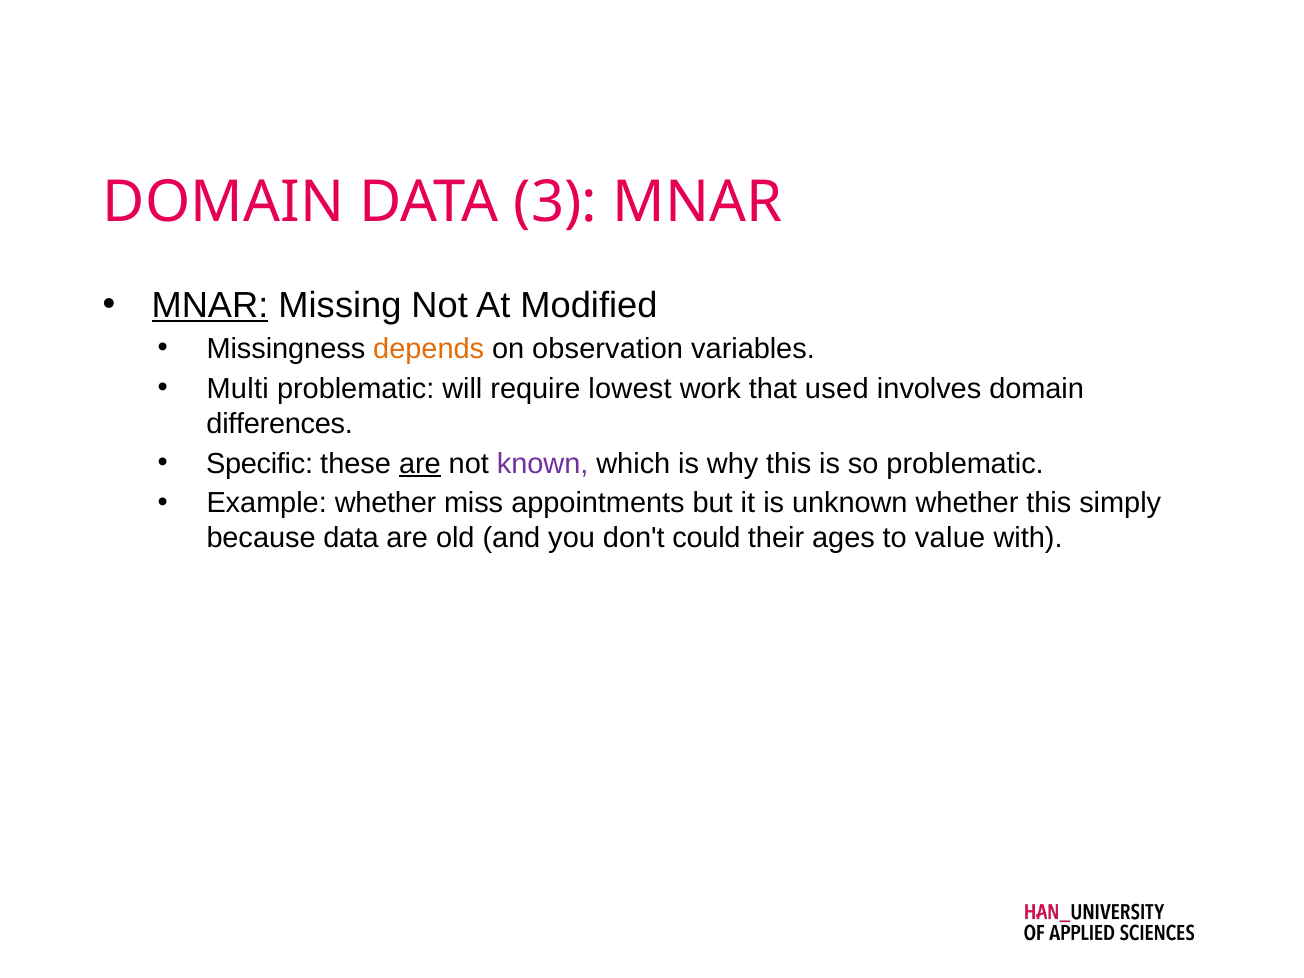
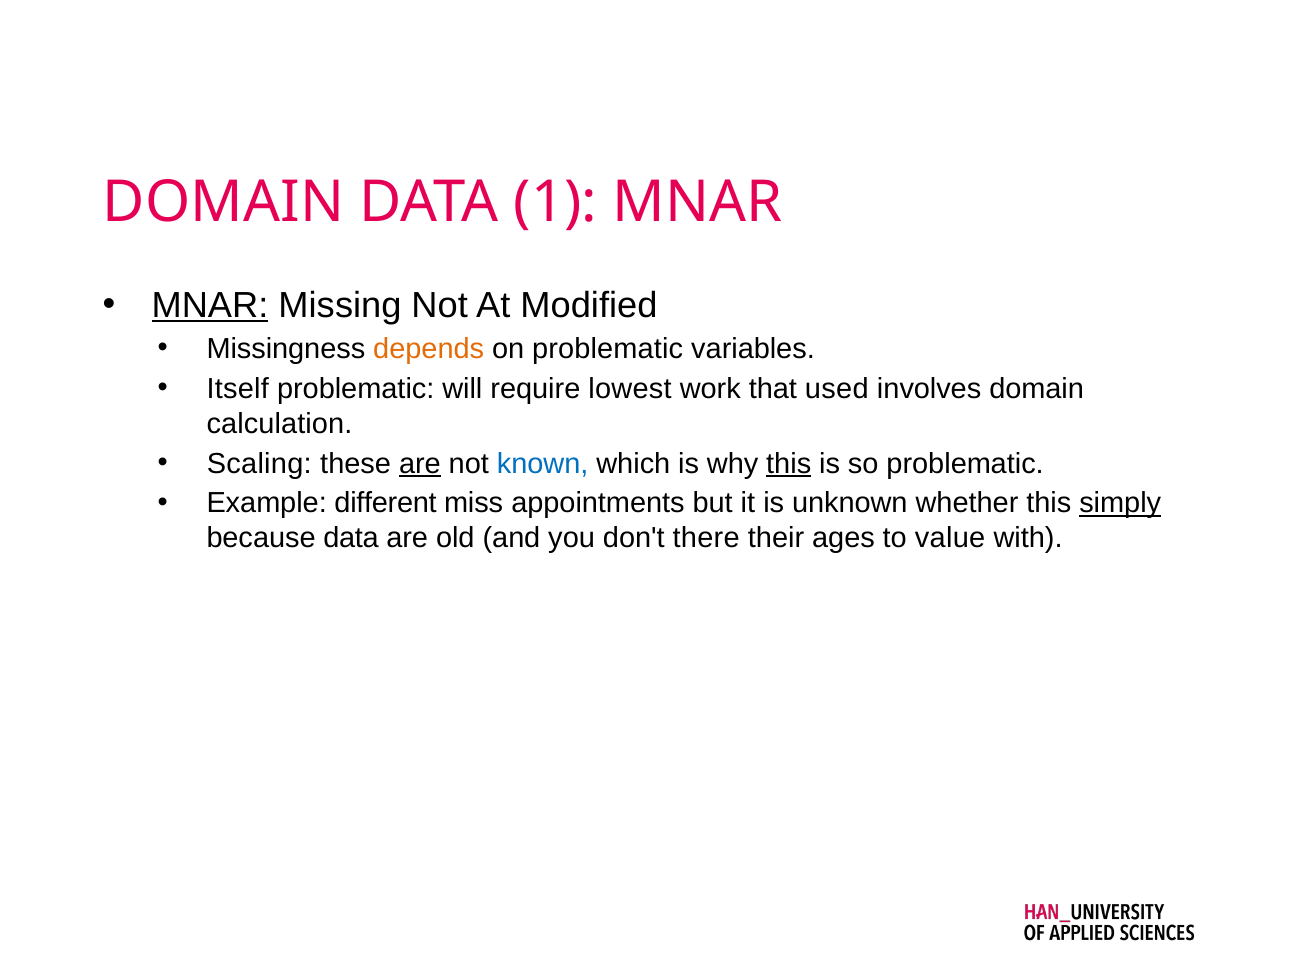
3: 3 -> 1 (556, 203)
on observation: observation -> problematic (608, 349)
Multi: Multi -> Itself (238, 389)
differences: differences -> calculation (279, 424)
Specific: Specific -> Scaling (259, 464)
known colour: purple -> blue (543, 464)
this underline: none -> present (789, 464)
Example whether: whether -> different (386, 503)
simply underline: none -> present (1120, 503)
could: could -> there (706, 538)
